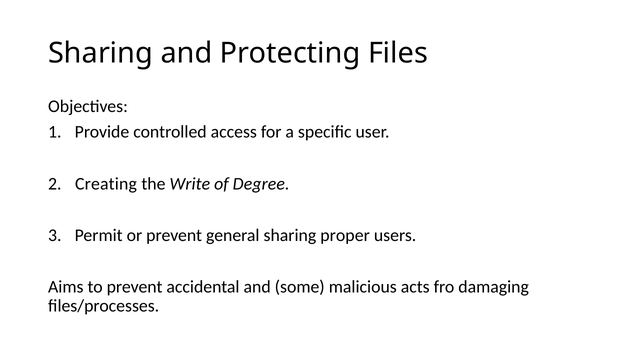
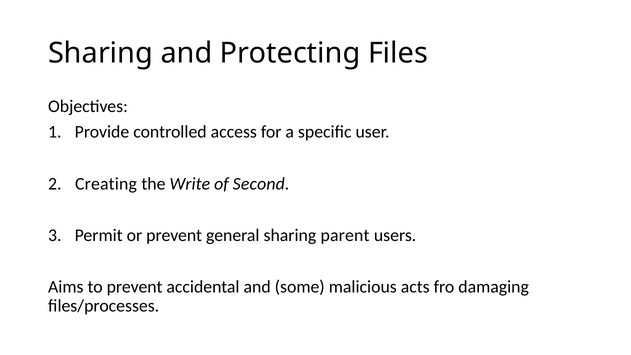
Degree: Degree -> Second (261, 184)
proper: proper -> parent (345, 235)
